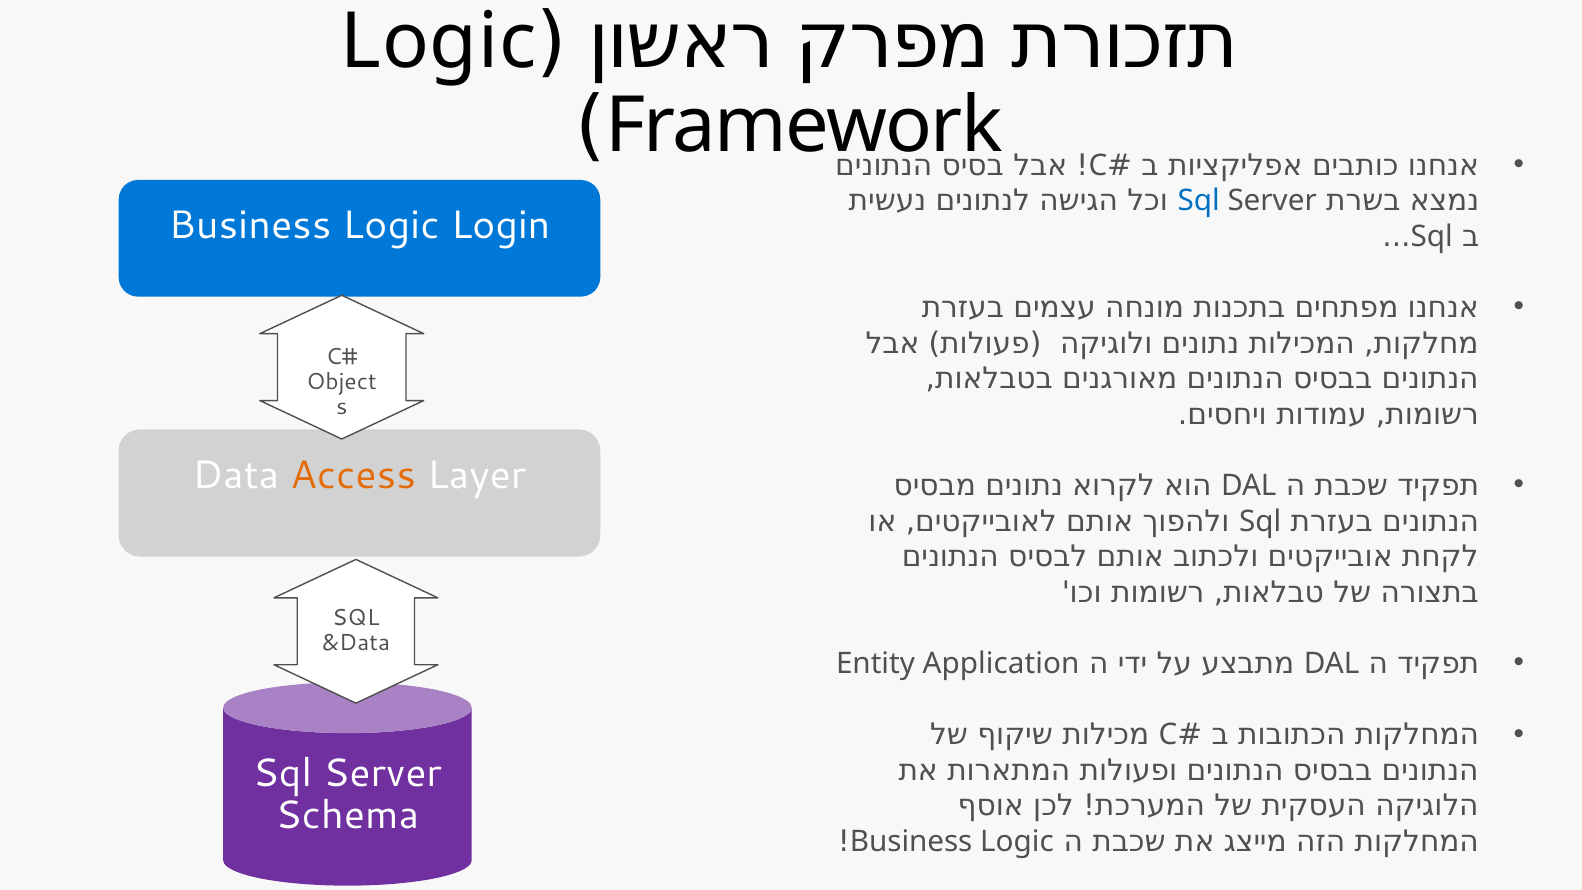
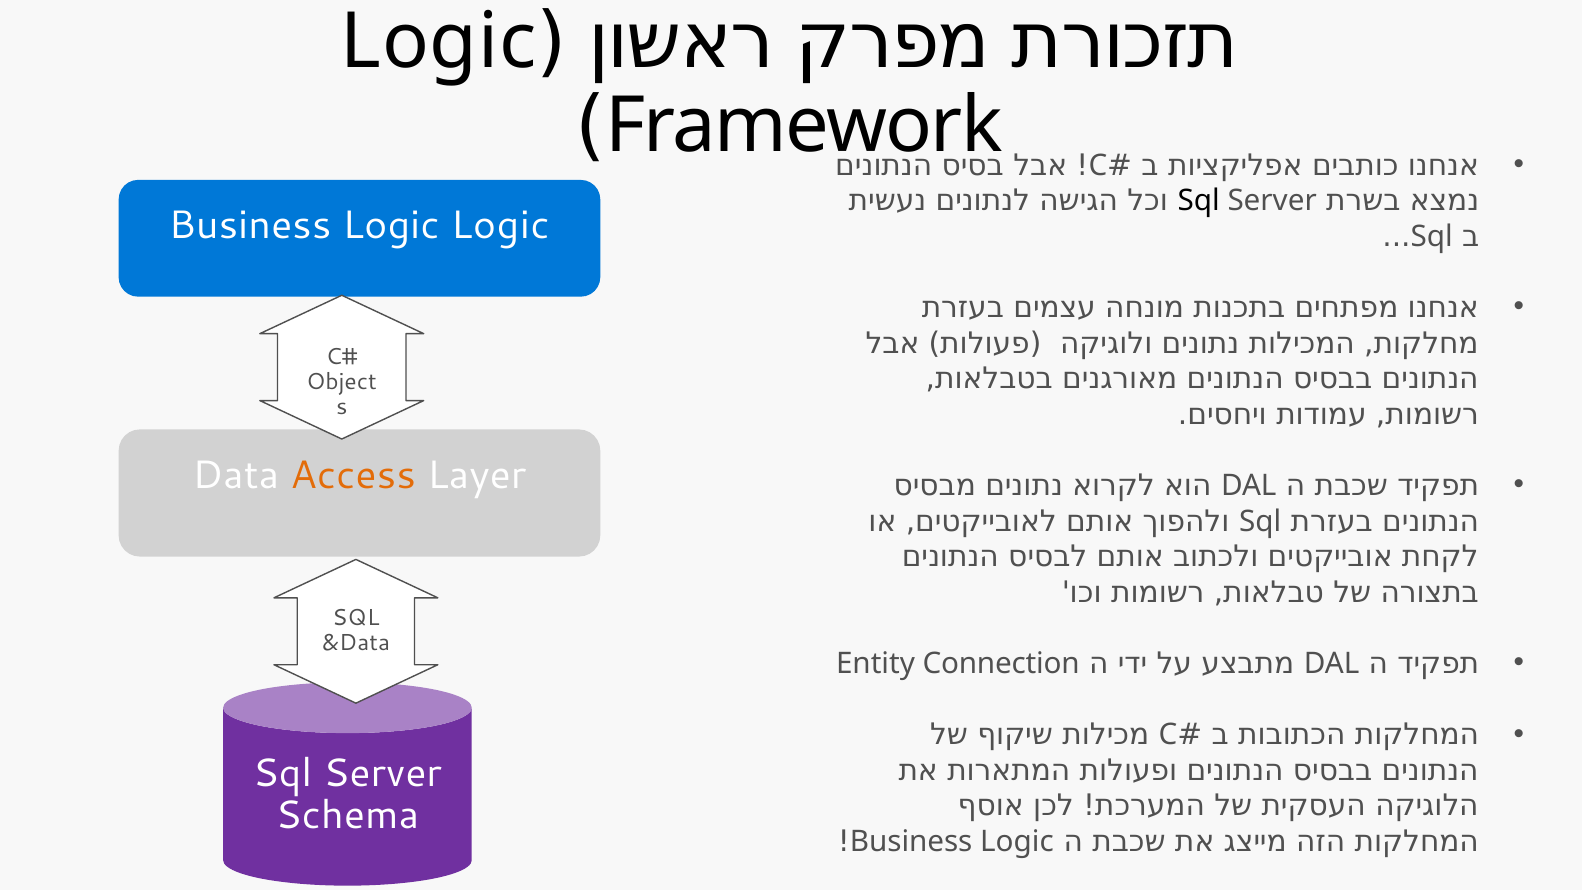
Sql colour: blue -> black (1199, 201)
Logic Login: Login -> Logic (500, 226)
Application: Application -> Connection (1001, 664)
